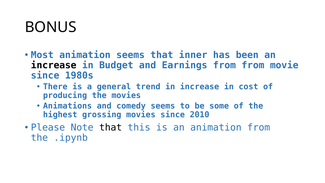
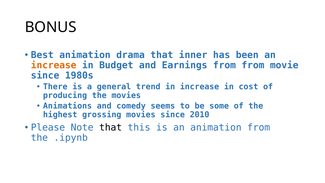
Most: Most -> Best (42, 55)
animation seems: seems -> drama (131, 55)
increase colour: black -> orange (54, 65)
